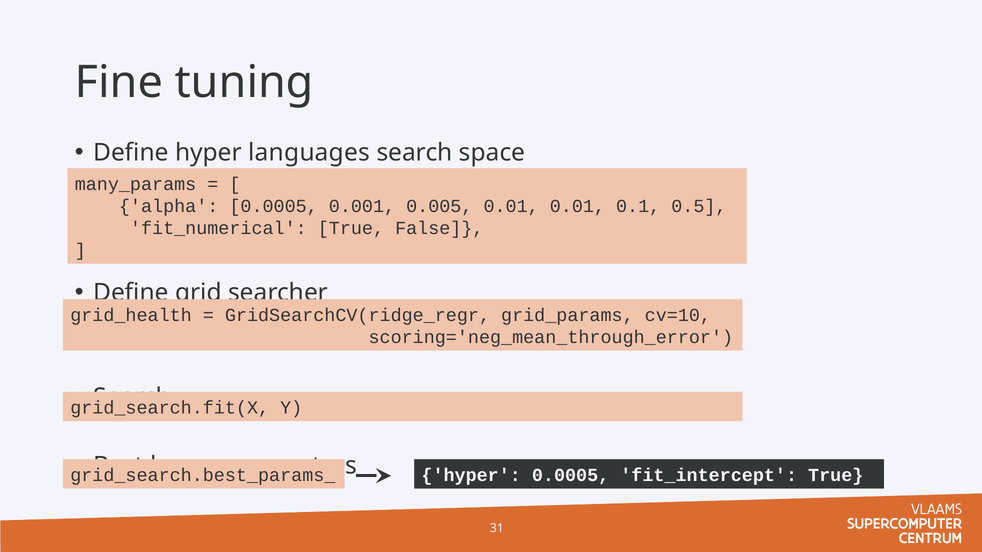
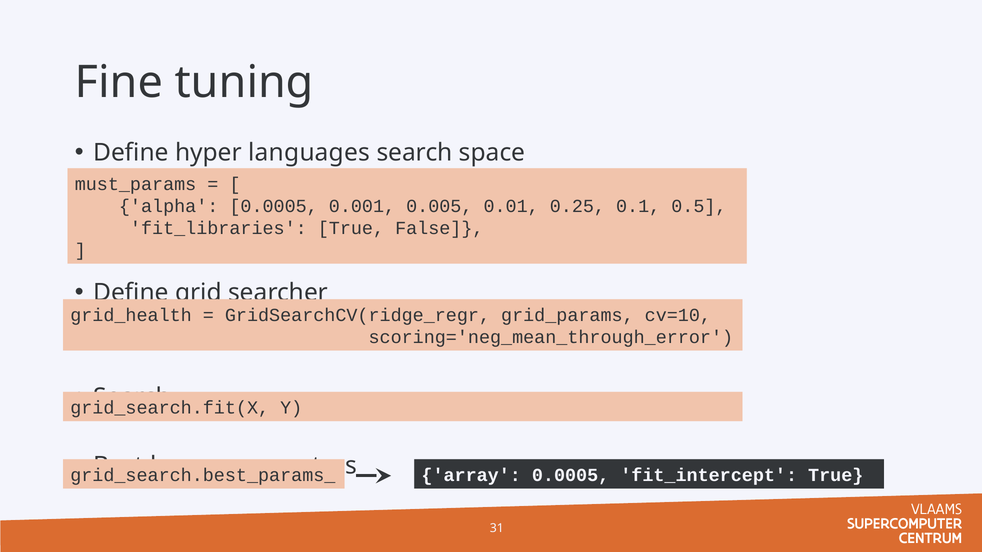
many_params: many_params -> must_params (136, 184)
0.01 0.01: 0.01 -> 0.25 (577, 206)
fit_numerical: fit_numerical -> fit_libraries (218, 228)
hyper: hyper -> array (471, 476)
